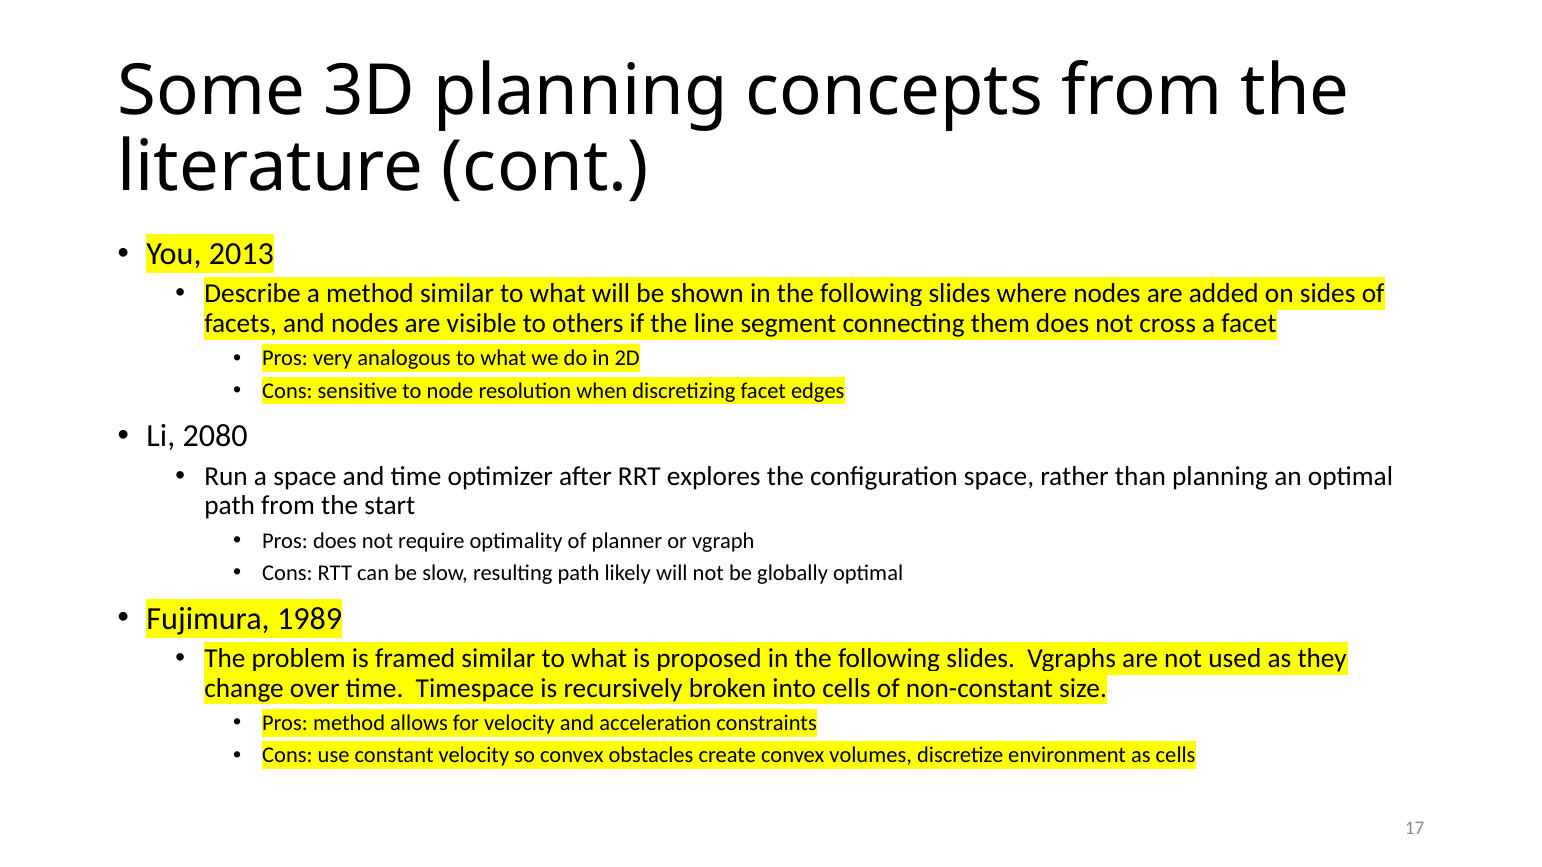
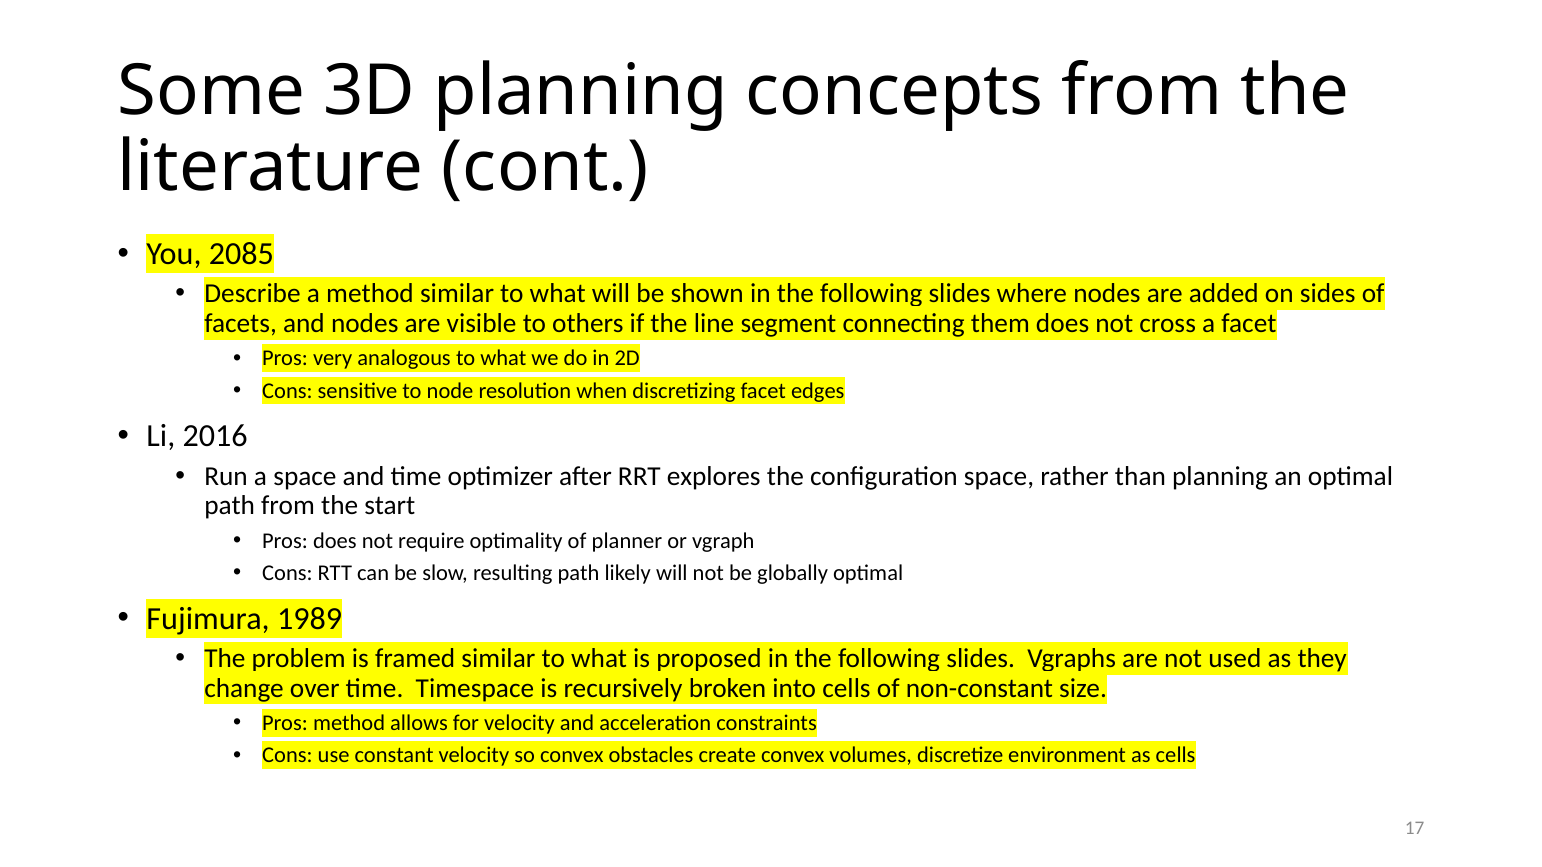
2013: 2013 -> 2085 (241, 254)
2080: 2080 -> 2016 (215, 436)
